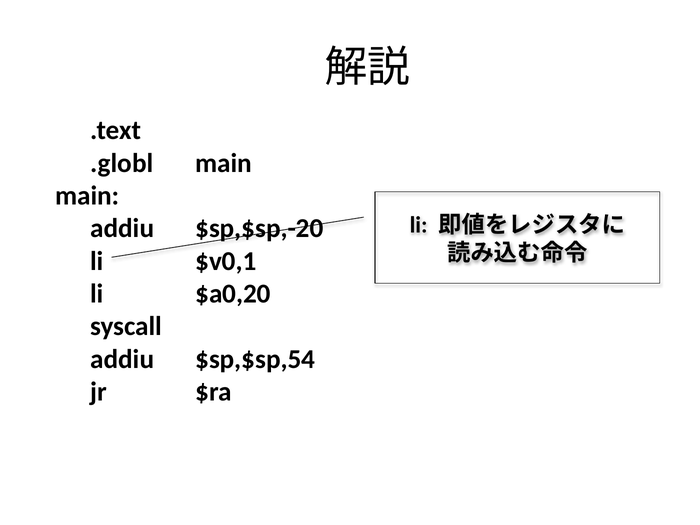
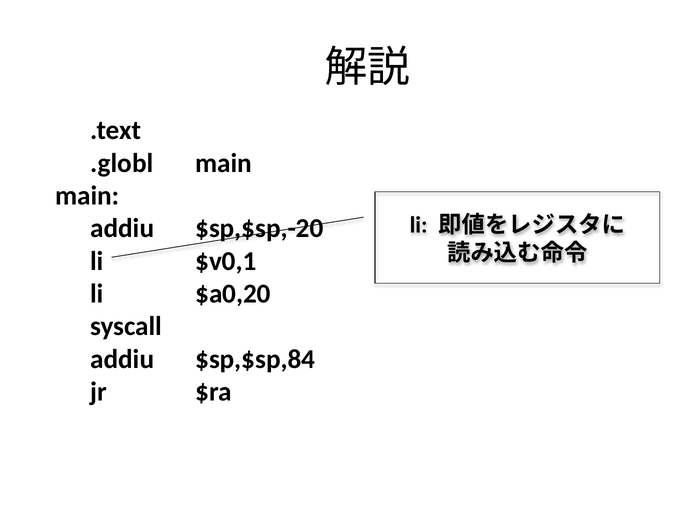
$sp,$sp,54: $sp,$sp,54 -> $sp,$sp,84 (255, 359)
